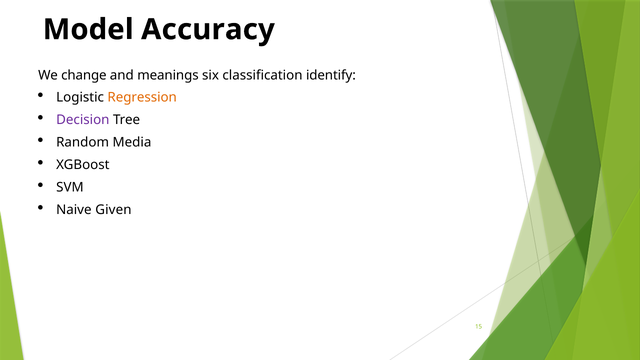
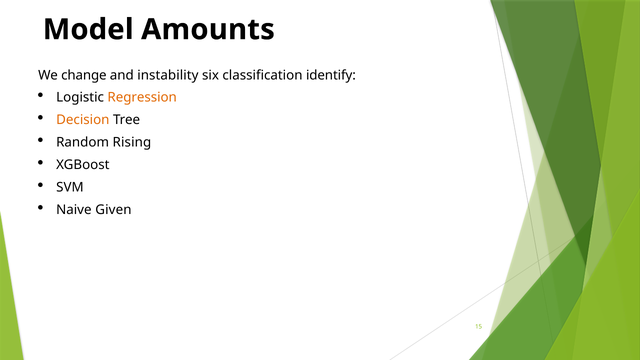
Accuracy: Accuracy -> Amounts (208, 30)
meanings: meanings -> instability (168, 75)
Decision colour: purple -> orange (83, 120)
Media: Media -> Rising (132, 142)
